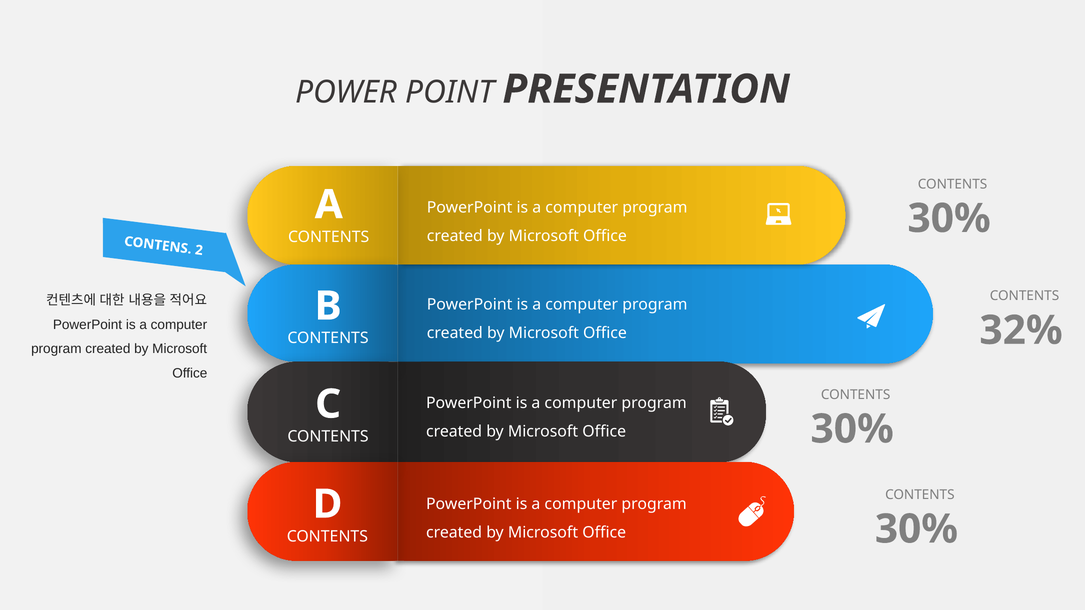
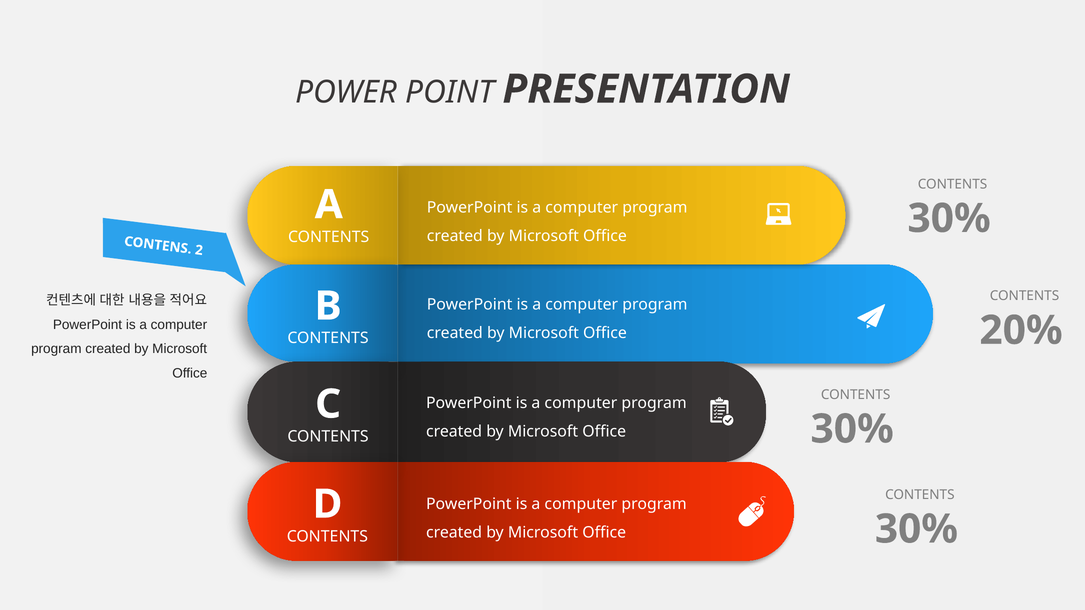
32%: 32% -> 20% (1021, 331)
